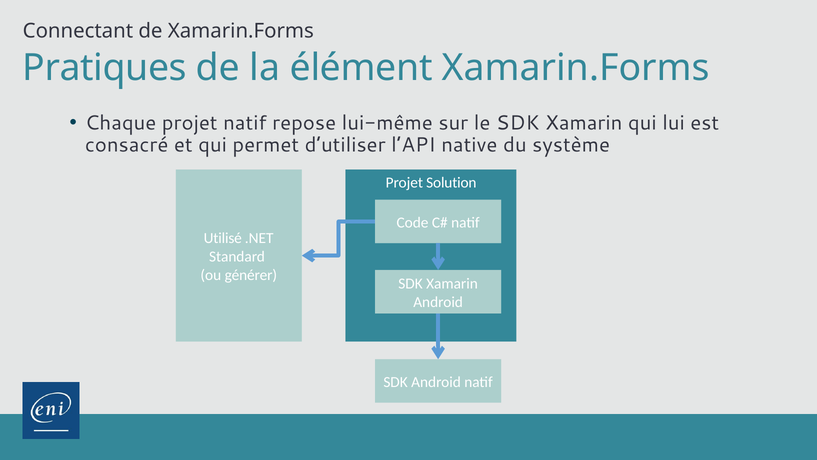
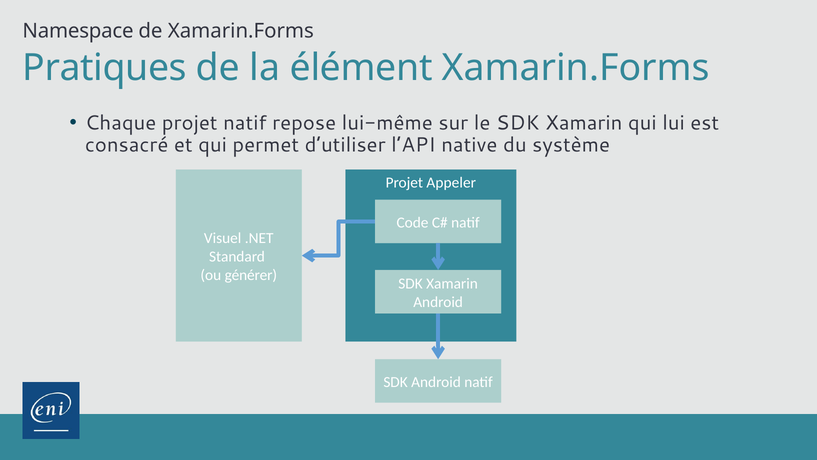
Connectant: Connectant -> Namespace (78, 31)
Solution: Solution -> Appeler (451, 183)
Utilisé: Utilisé -> Visuel (223, 238)
